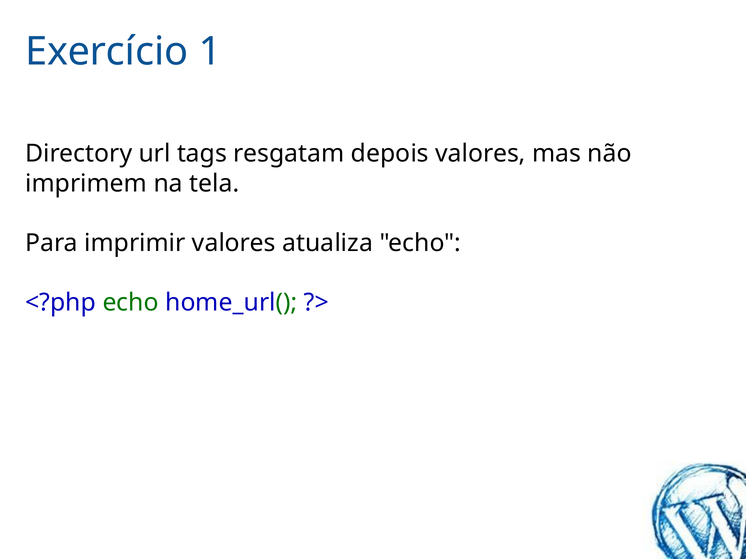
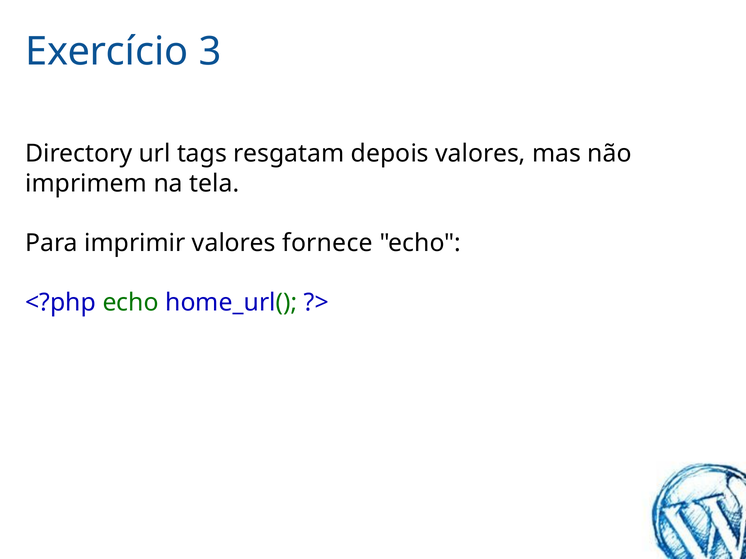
1: 1 -> 3 (210, 52)
atualiza: atualiza -> fornece (328, 243)
